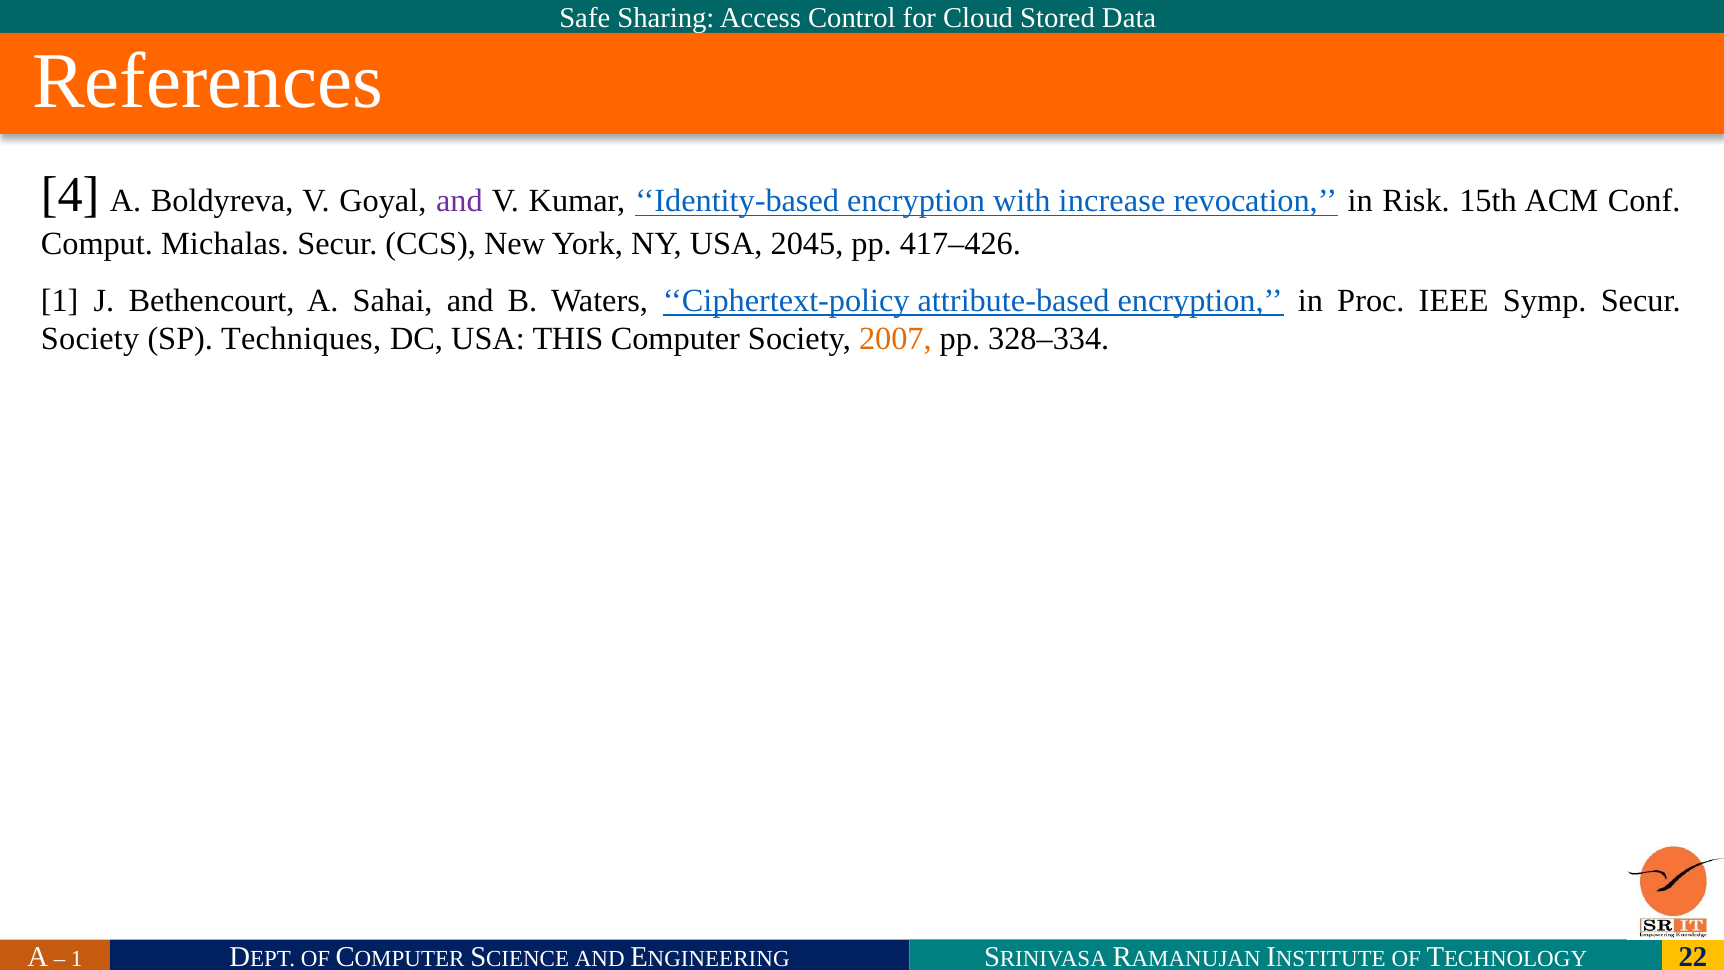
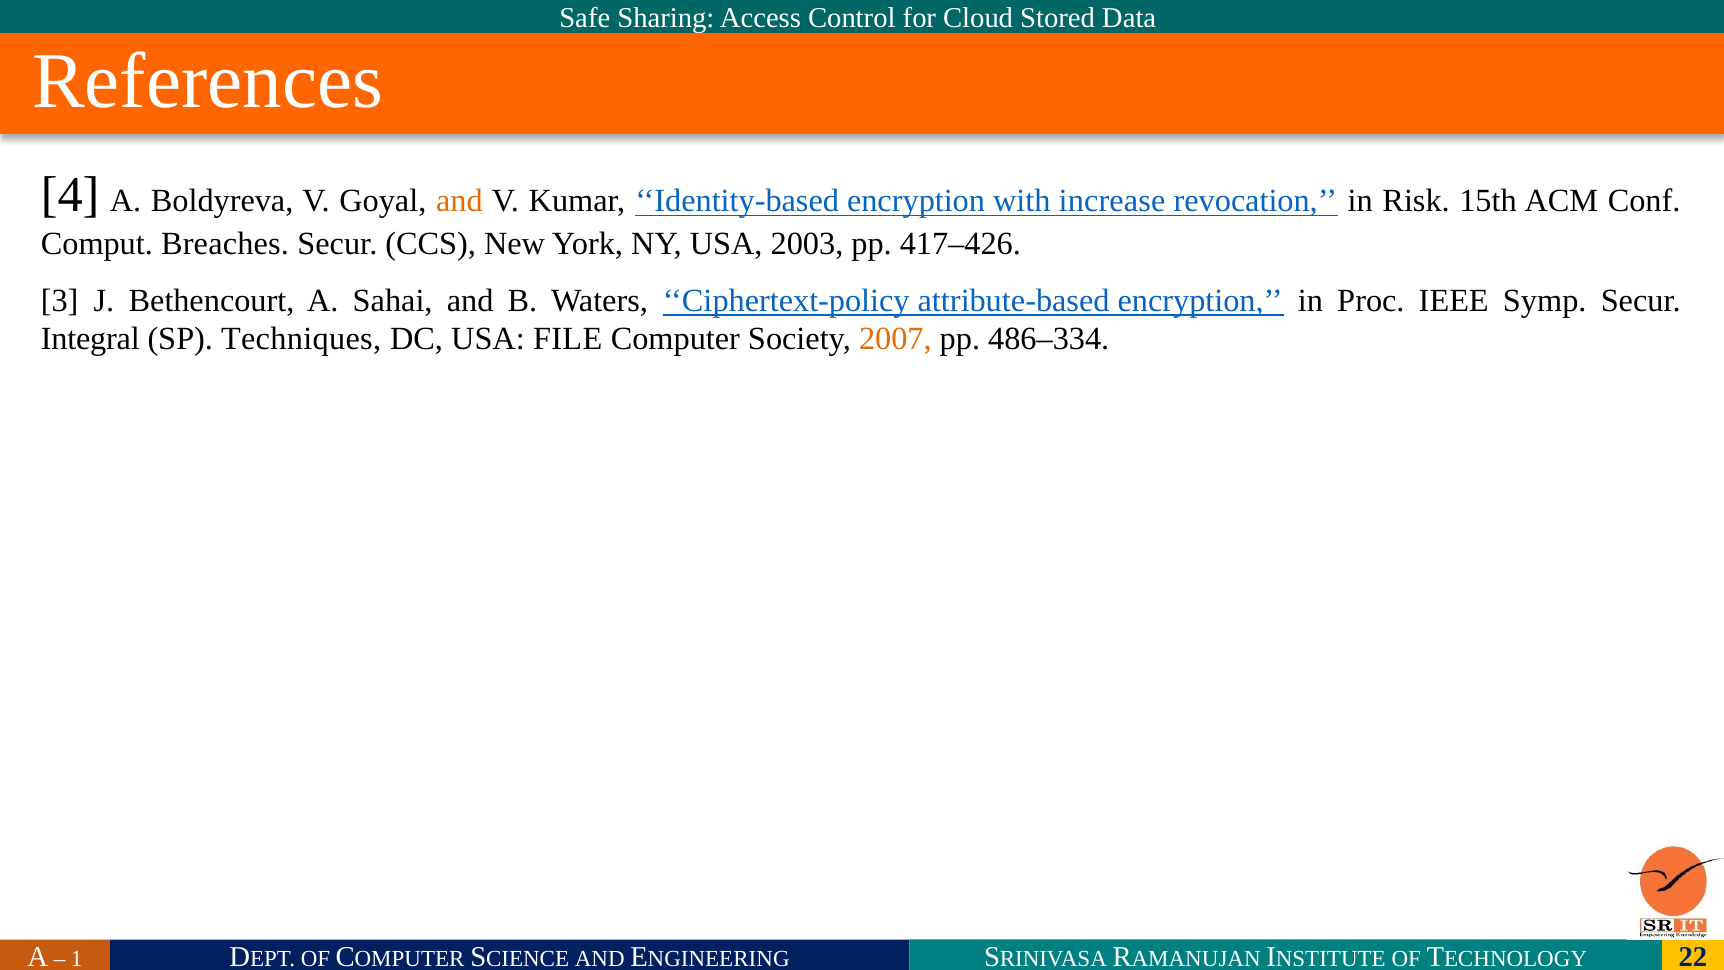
and colour: purple -> orange (459, 201)
Michalas: Michalas -> Breaches (225, 244)
2045: 2045 -> 2003 (807, 244)
1: 1 -> 3 (60, 300)
Society: Society -> Integral (90, 339)
THIS: THIS -> FILE (568, 339)
328–334: 328–334 -> 486–334 (1049, 339)
